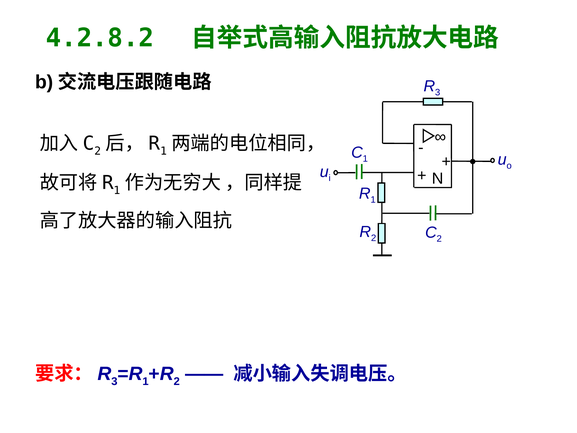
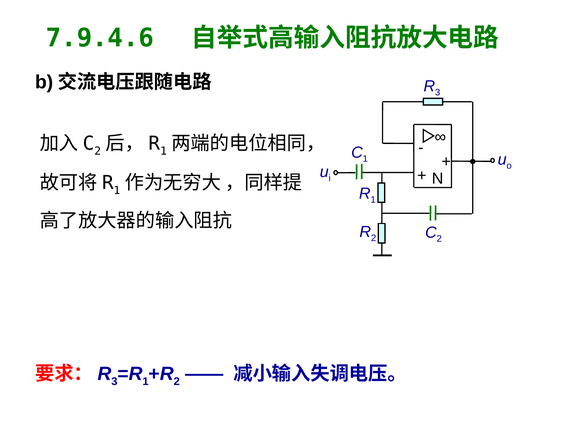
4.2.8.2: 4.2.8.2 -> 7.9.4.6 (100, 38)
